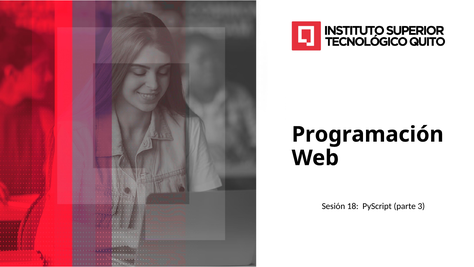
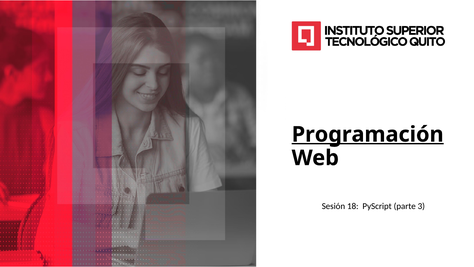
Programación underline: none -> present (368, 134)
